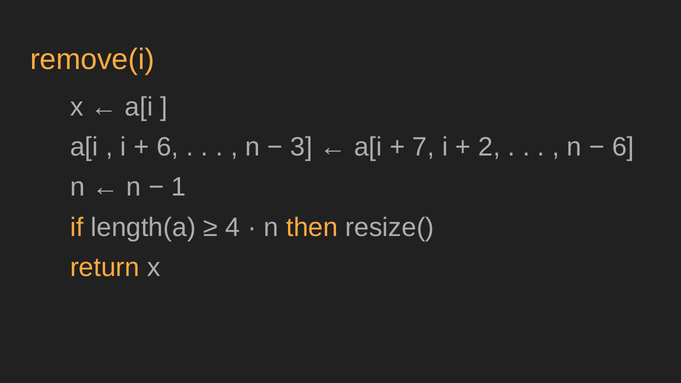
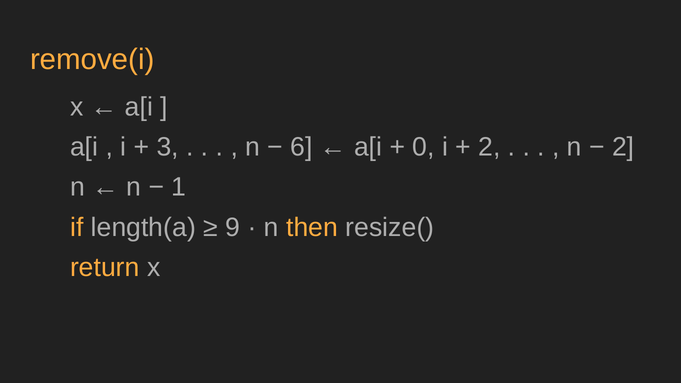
6: 6 -> 3 (168, 147)
3: 3 -> 6 (301, 147)
7: 7 -> 0 (424, 147)
6: 6 -> 2 (623, 147)
4: 4 -> 9 (233, 227)
